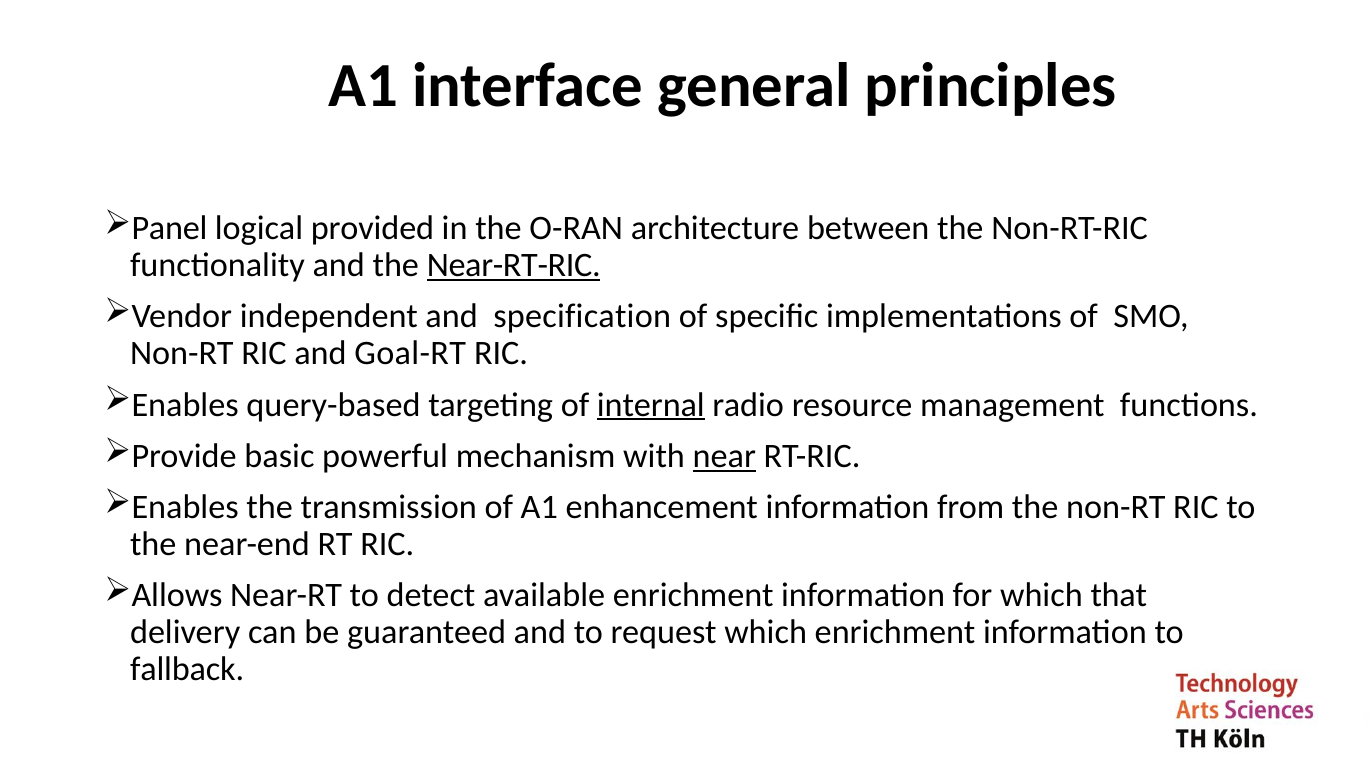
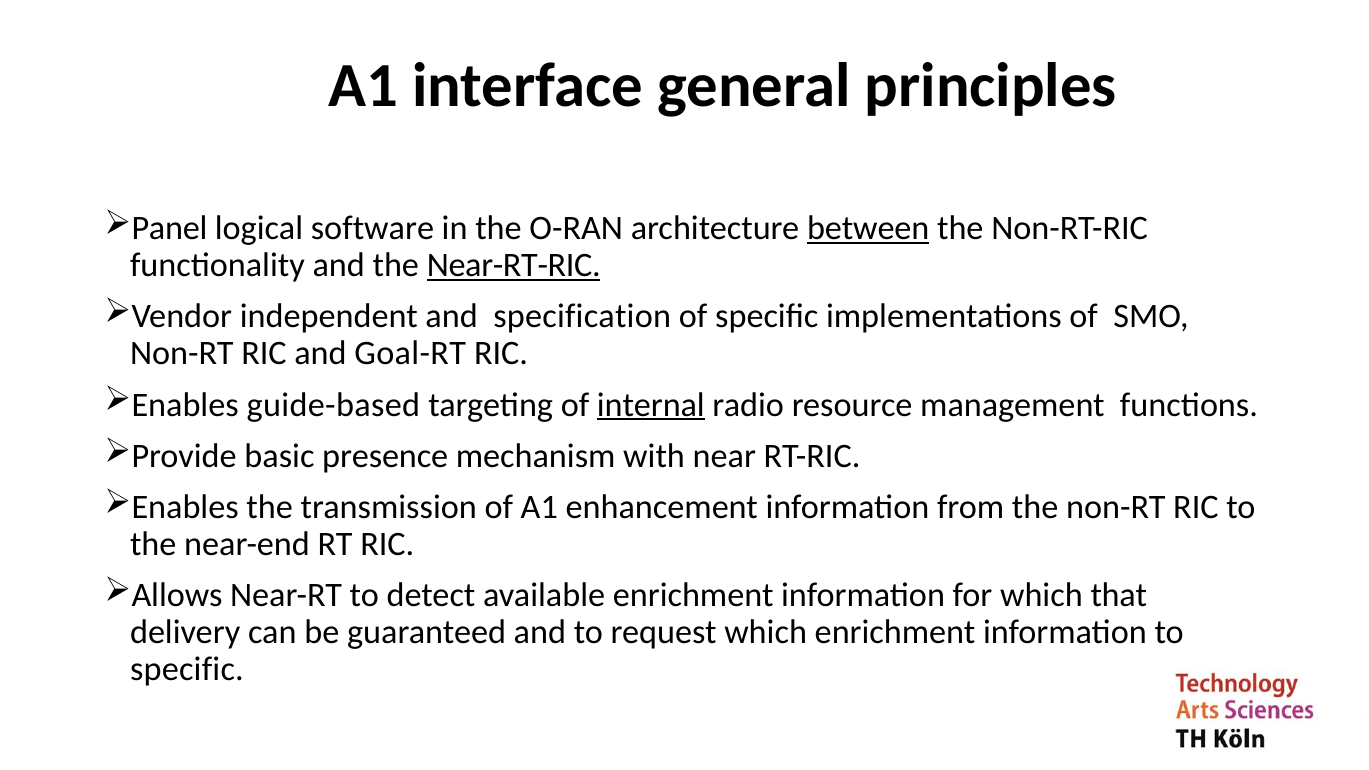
provided: provided -> software (372, 228)
between underline: none -> present (868, 228)
query-based: query-based -> guide-based (333, 405)
powerful: powerful -> presence (385, 456)
near underline: present -> none (724, 456)
fallback: fallback -> specific (187, 669)
